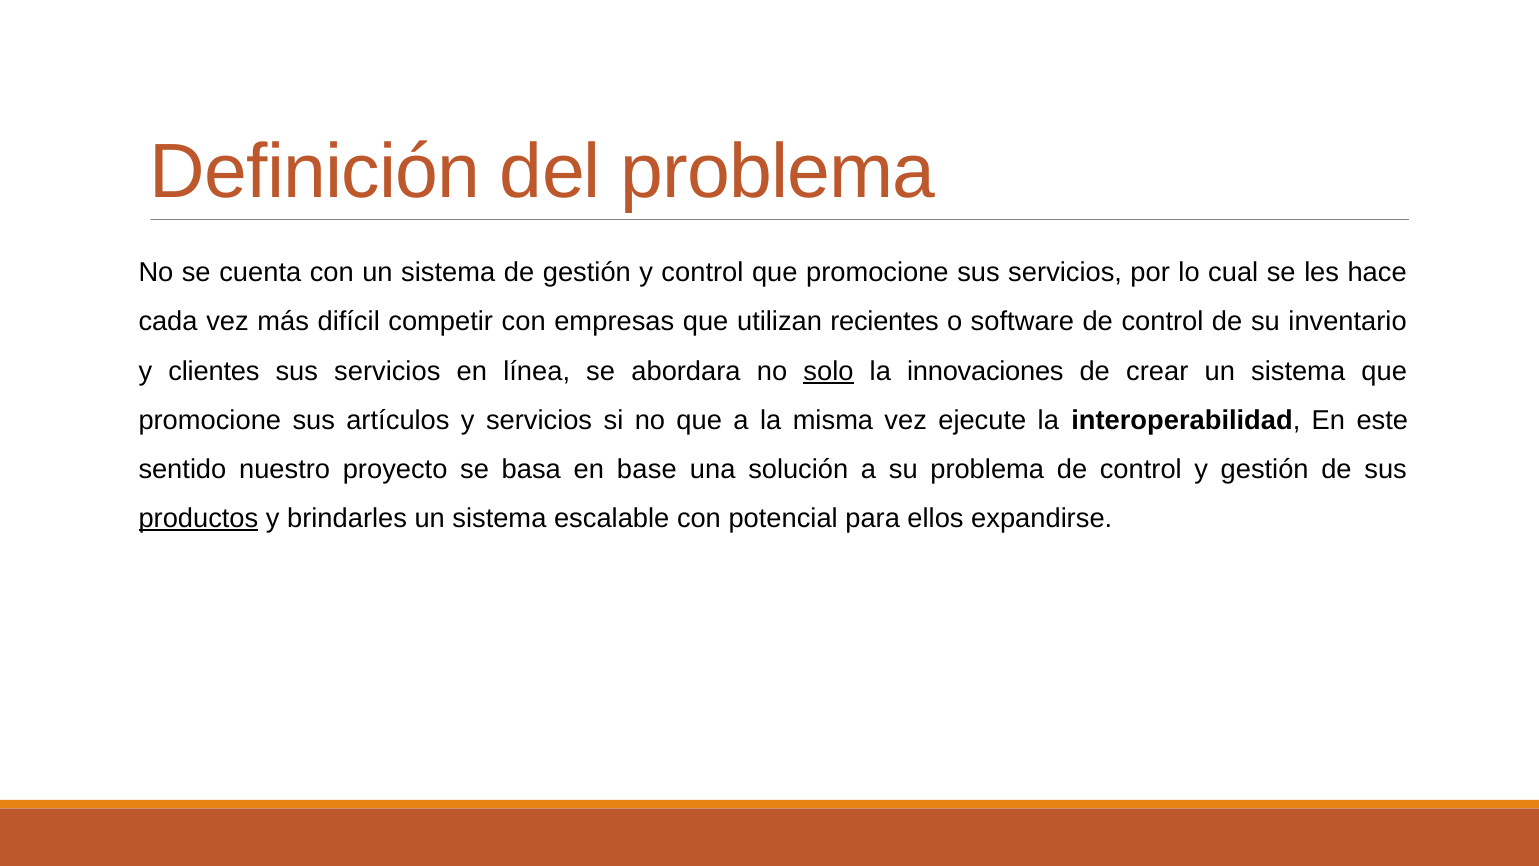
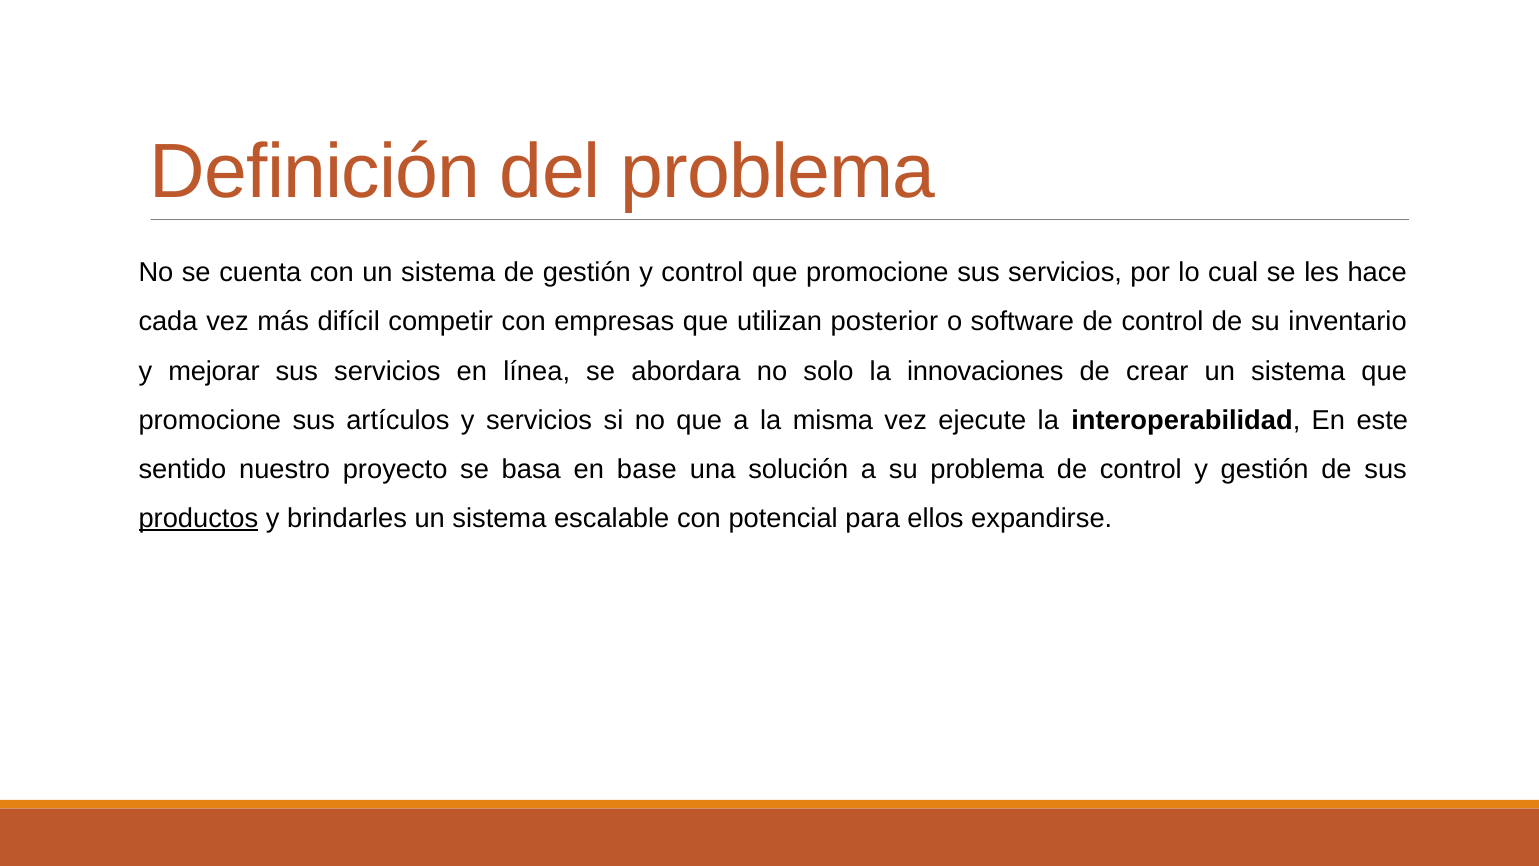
recientes: recientes -> posterior (884, 322)
clientes: clientes -> mejorar (214, 371)
solo underline: present -> none (828, 371)
